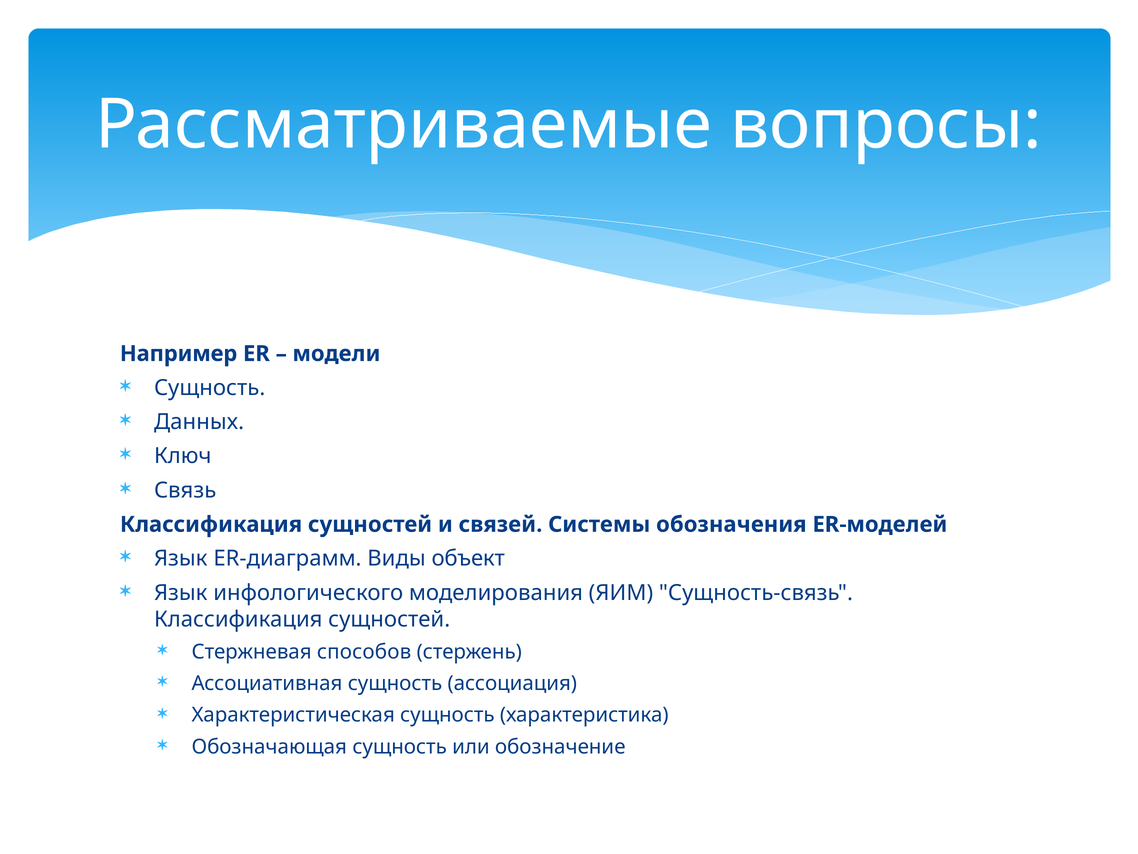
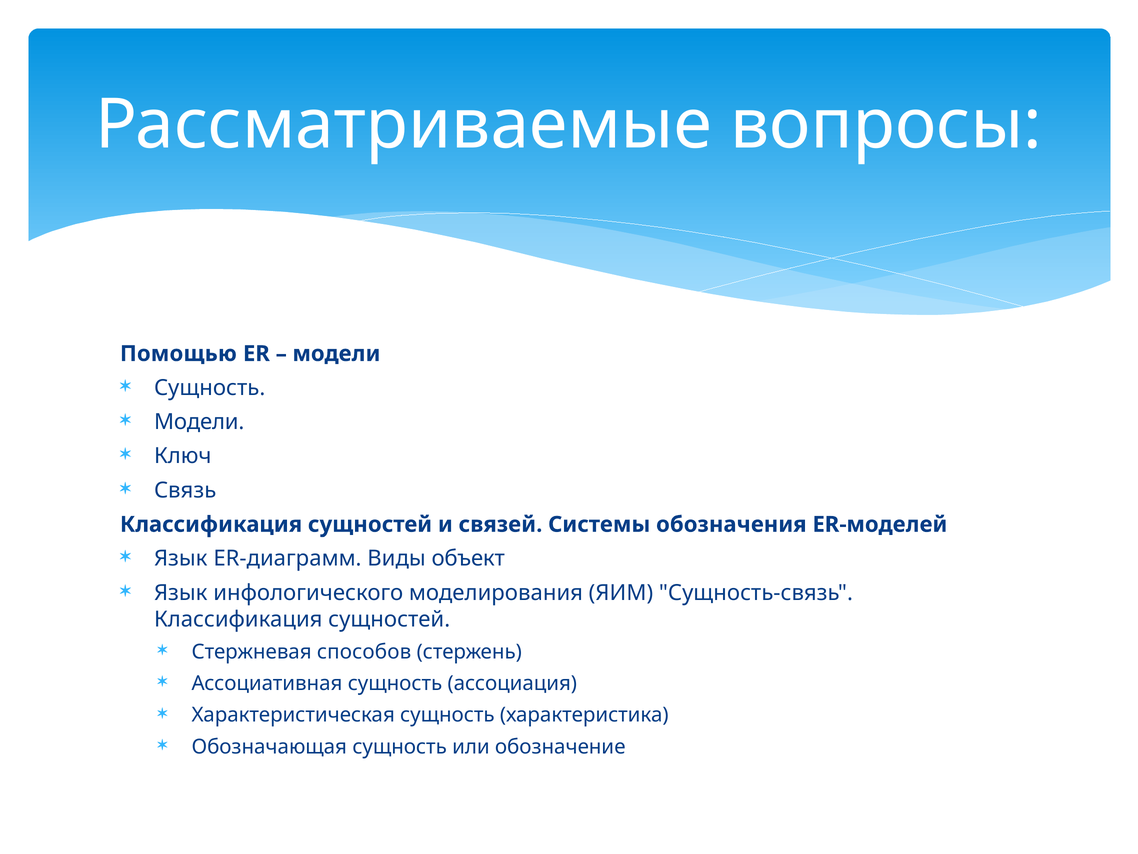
Например: Например -> Помощью (178, 353)
Данных: Данных -> Модели (199, 422)
